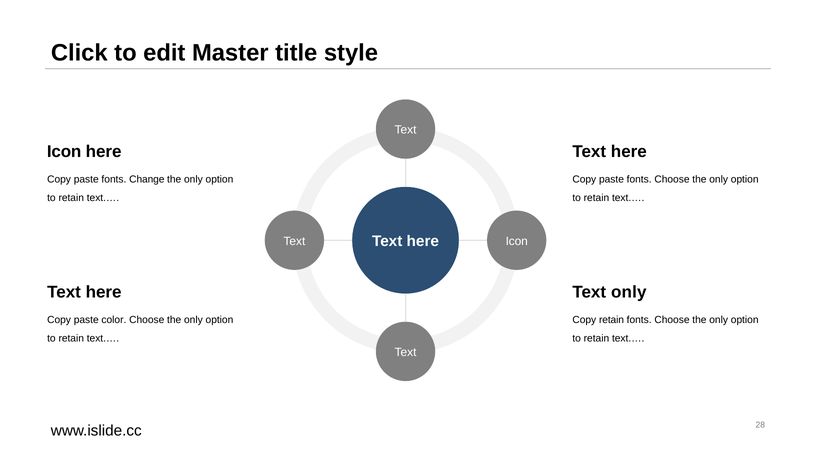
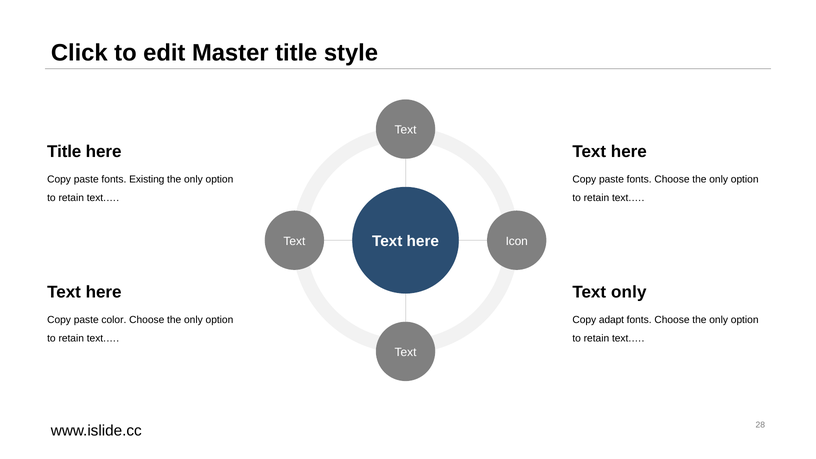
Icon: Icon -> Title (64, 152)
Change: Change -> Existing (147, 179)
Copy retain: retain -> adapt (612, 320)
